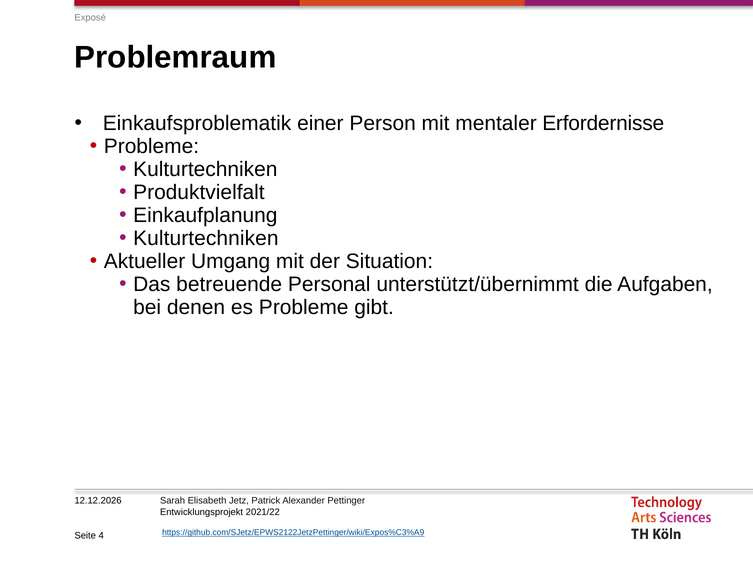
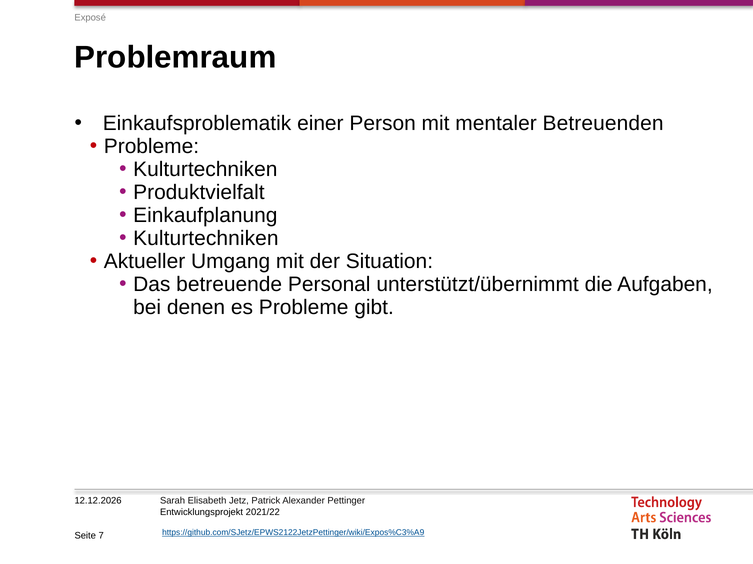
Erfordernisse: Erfordernisse -> Betreuenden (603, 124)
4: 4 -> 7 (101, 536)
